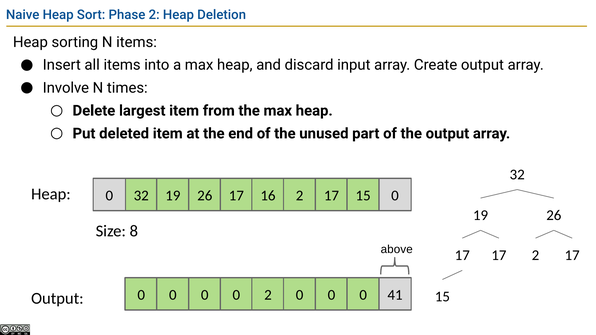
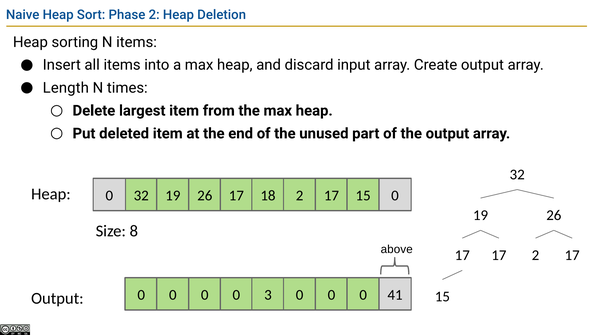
Involve: Involve -> Length (66, 88)
16: 16 -> 18 (268, 196)
0 2: 2 -> 3 (268, 295)
